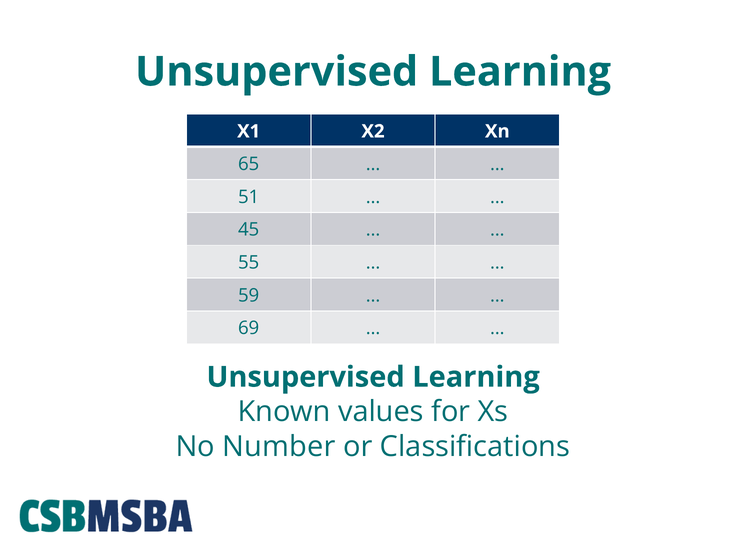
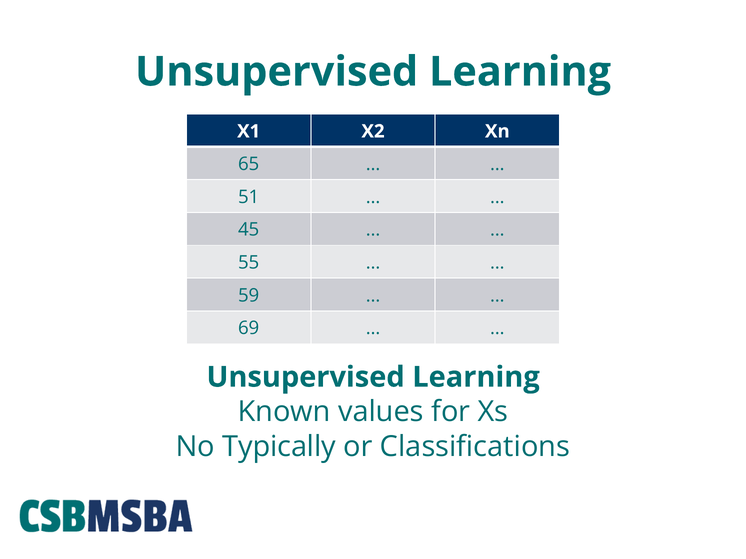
Number: Number -> Typically (279, 447)
